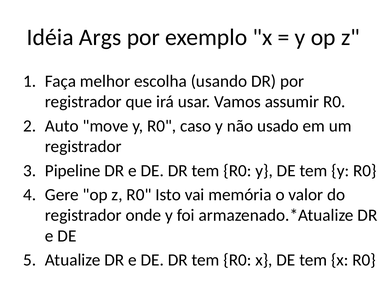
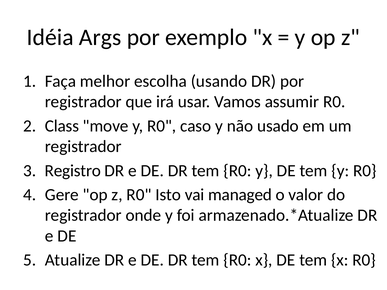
Auto: Auto -> Class (62, 126)
Pipeline: Pipeline -> Registro (73, 171)
memória: memória -> managed (240, 195)
